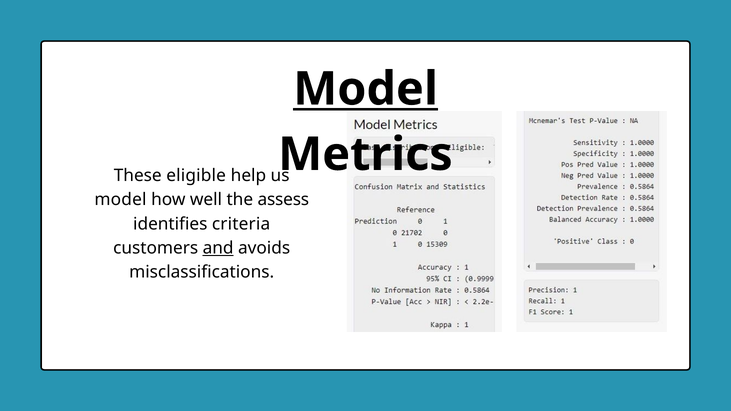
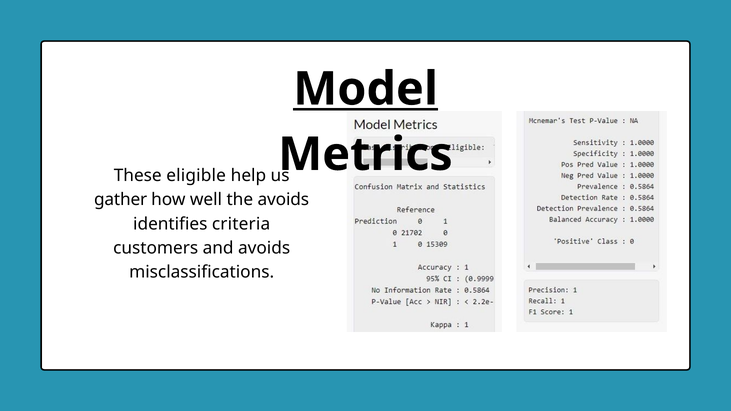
model: model -> gather (121, 200)
the assess: assess -> avoids (283, 200)
and underline: present -> none (218, 248)
